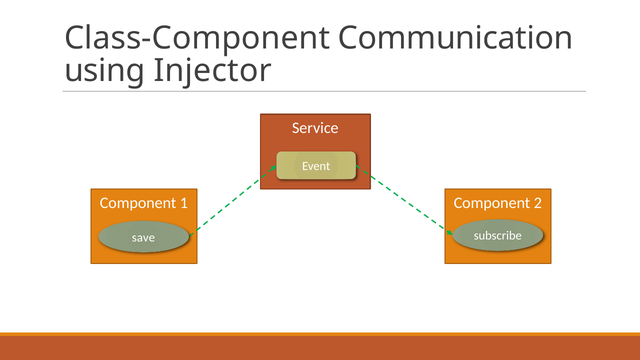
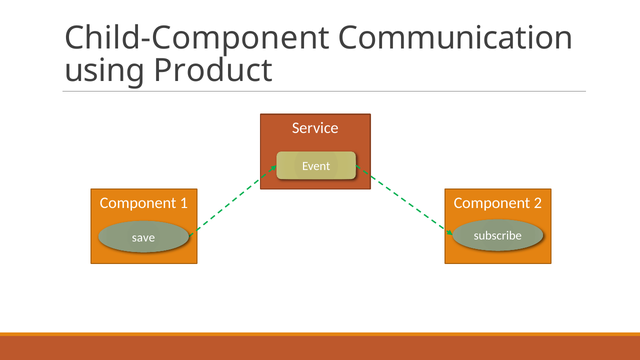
Class-Component: Class-Component -> Child-Component (197, 38)
Injector: Injector -> Product (213, 71)
